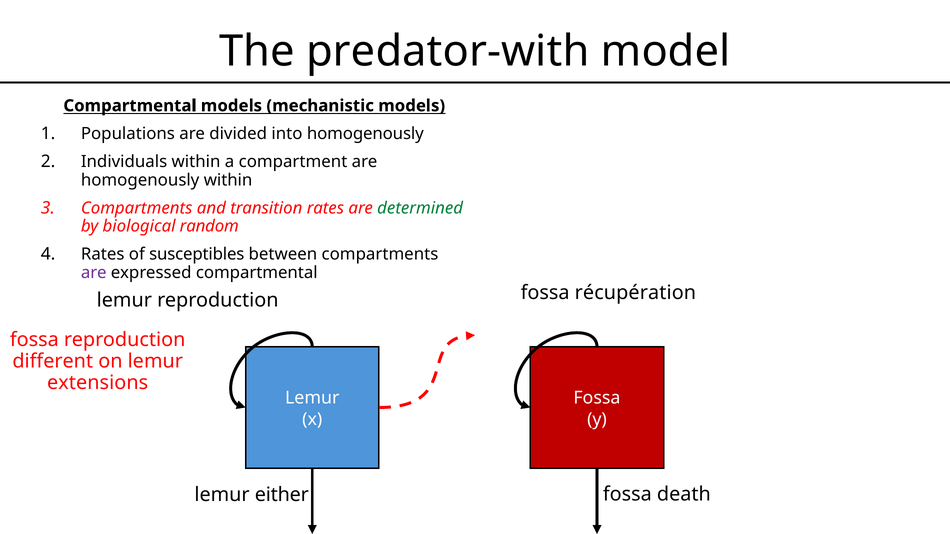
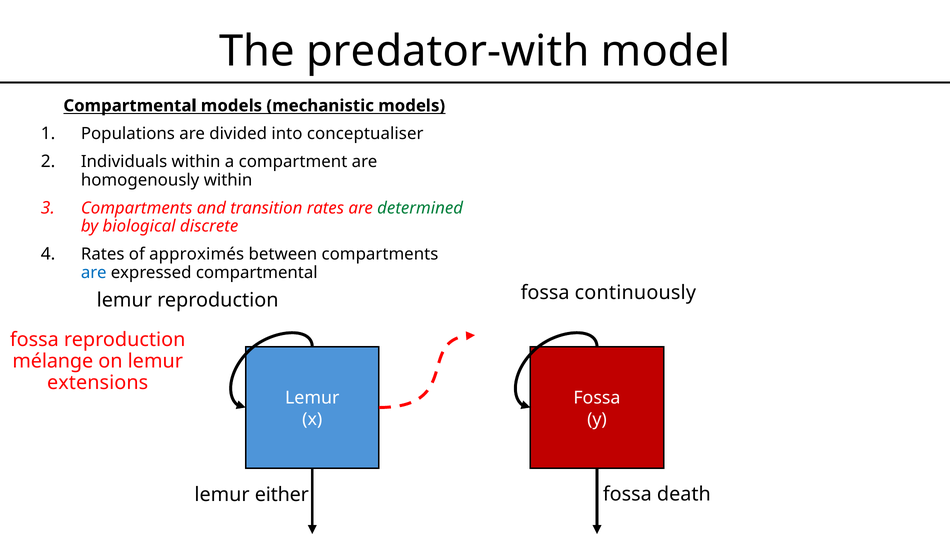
into homogenously: homogenously -> conceptualiser (365, 134)
random: random -> discrete (209, 226)
susceptibles: susceptibles -> approximés (197, 254)
are colour: purple -> blue (94, 273)
récupération: récupération -> continuously (635, 293)
different: different -> mélange (53, 361)
